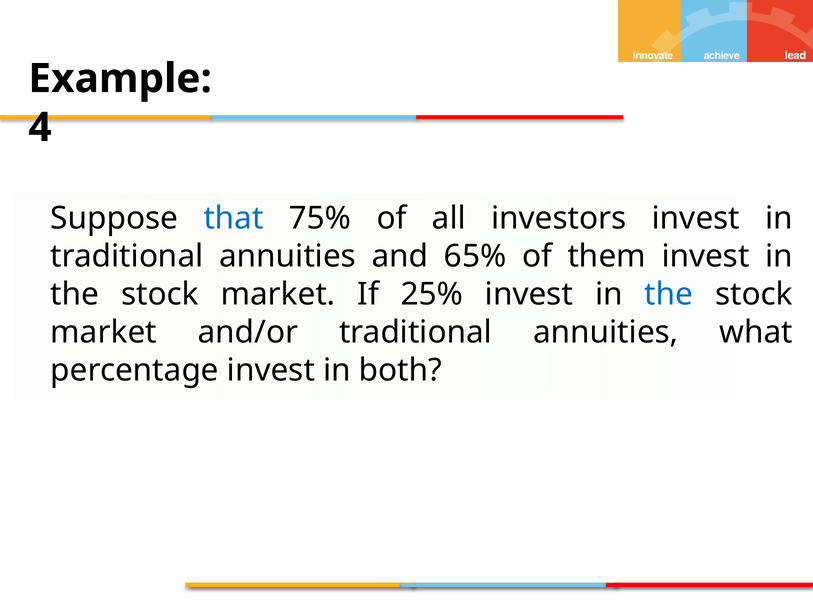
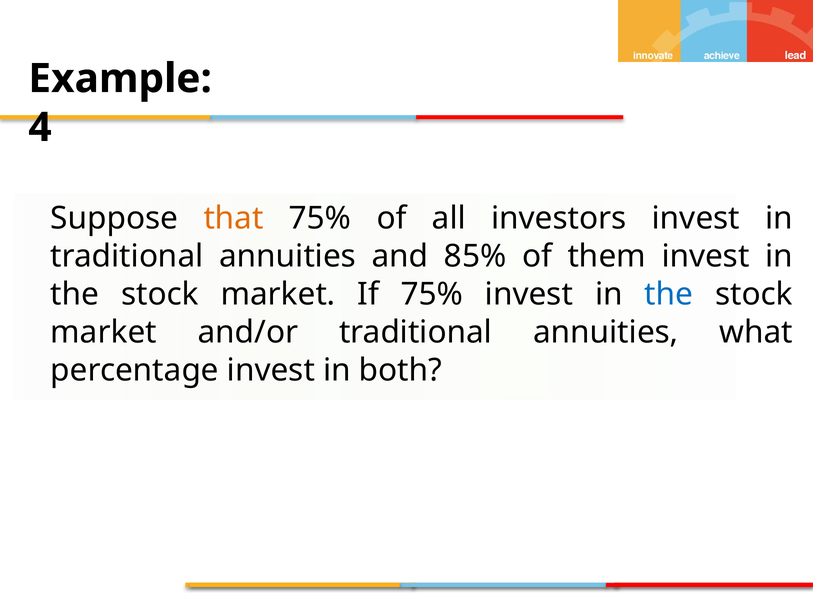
that colour: blue -> orange (234, 218)
65%: 65% -> 85% (475, 256)
If 25%: 25% -> 75% (432, 294)
